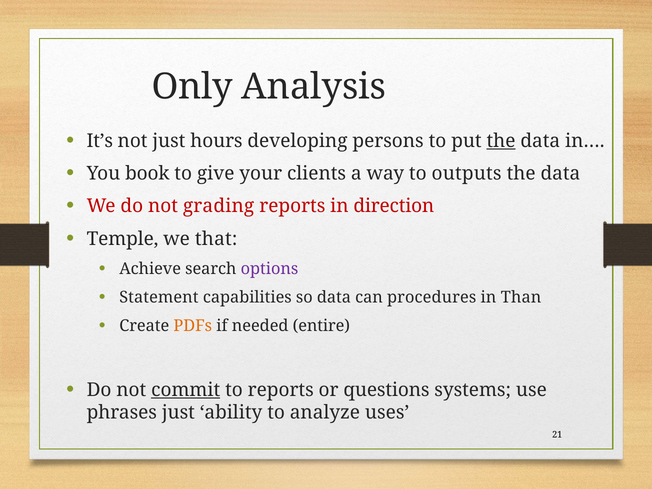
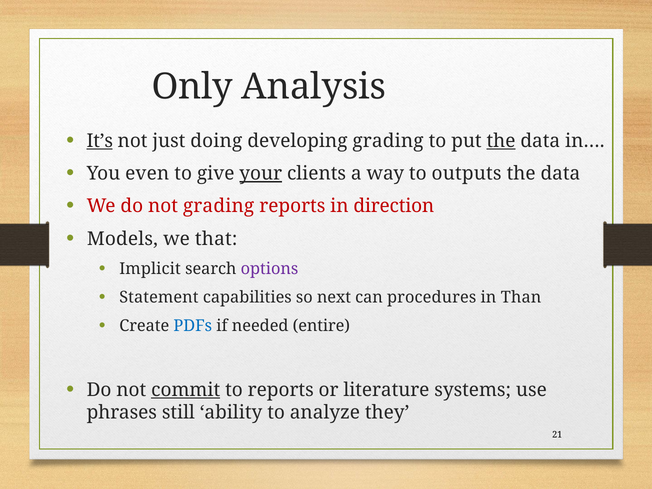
It’s underline: none -> present (100, 141)
hours: hours -> doing (216, 141)
developing persons: persons -> grading (388, 141)
book: book -> even (147, 174)
your underline: none -> present (261, 174)
Temple: Temple -> Models (122, 239)
Achieve: Achieve -> Implicit (150, 269)
so data: data -> next (334, 297)
PDFs colour: orange -> blue (193, 326)
questions: questions -> literature (386, 390)
phrases just: just -> still (178, 413)
uses: uses -> they (387, 413)
